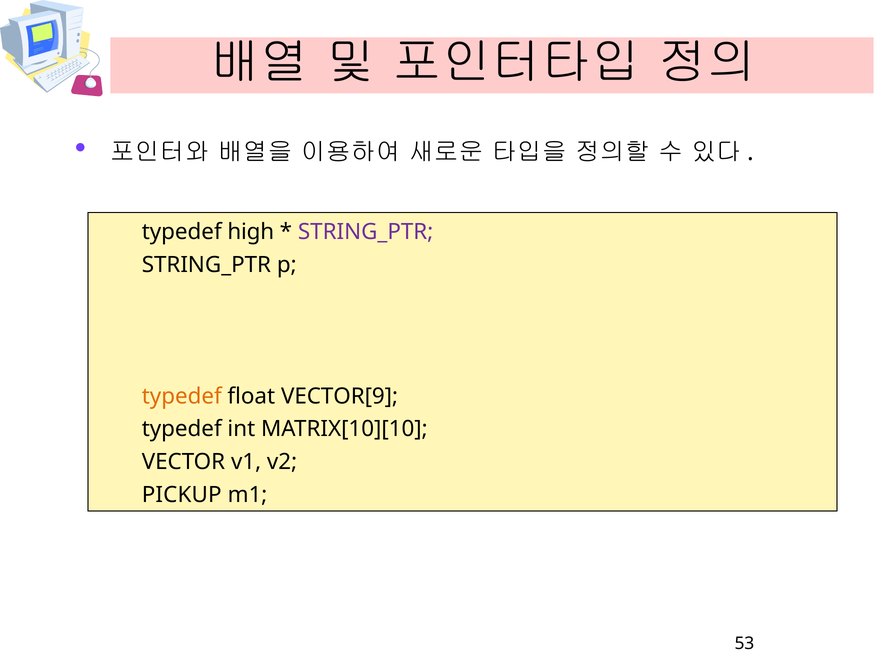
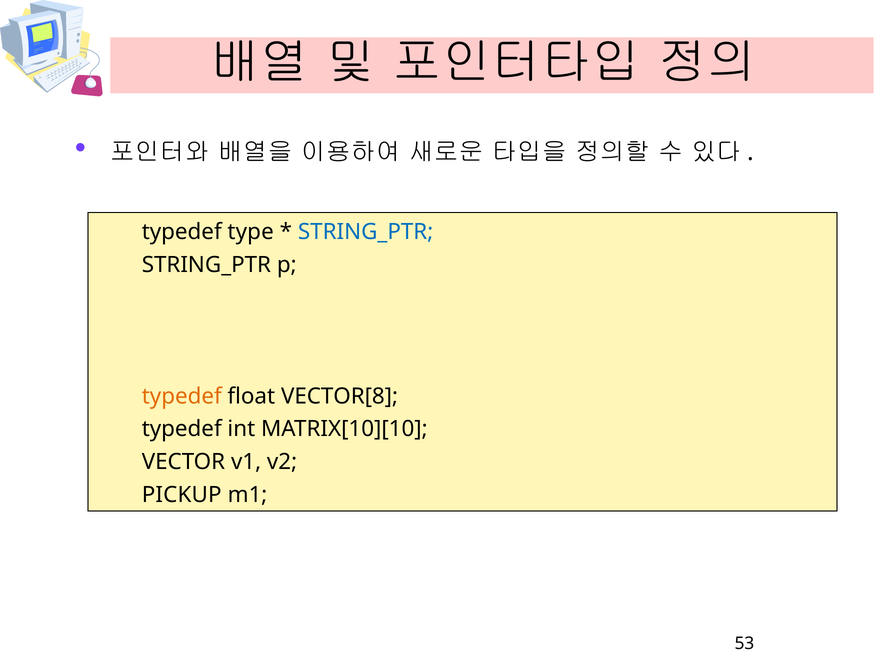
high: high -> type (251, 232)
STRING_PTR colour: purple -> blue (366, 232)
VECTOR[9: VECTOR[9 -> VECTOR[8 (340, 396)
